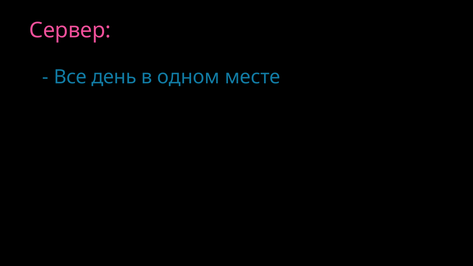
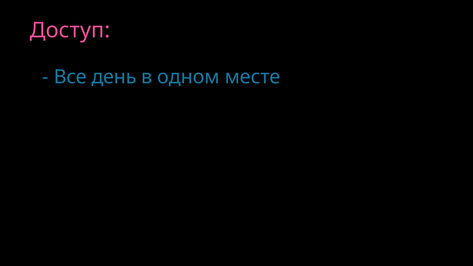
Сервер: Сервер -> Доступ (70, 31)
